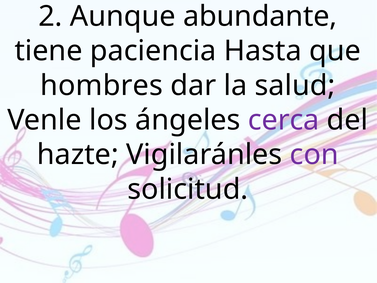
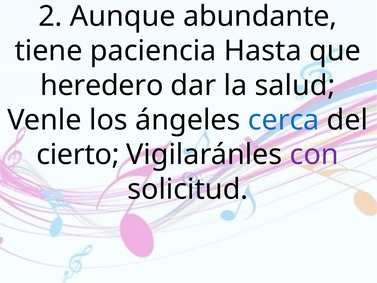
hombres: hombres -> heredero (102, 85)
cerca colour: purple -> blue (284, 120)
hazte: hazte -> cierto (78, 155)
